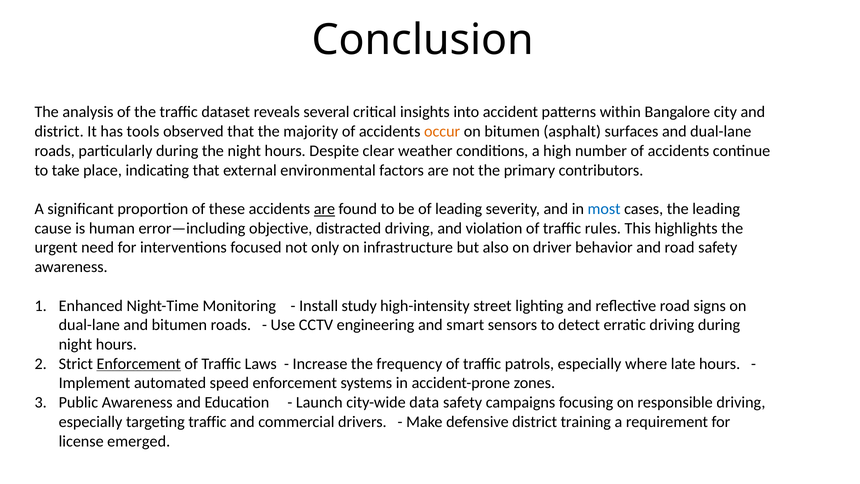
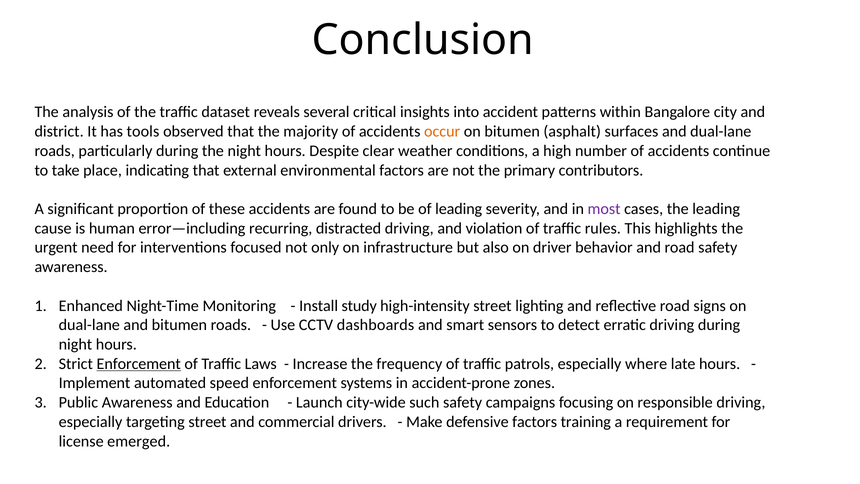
are underline: present -> none (324, 209)
most colour: blue -> purple (604, 209)
objective: objective -> recurring (281, 228)
engineering: engineering -> dashboards (375, 325)
data: data -> such (424, 402)
targeting traffic: traffic -> street (207, 422)
defensive district: district -> factors (535, 422)
